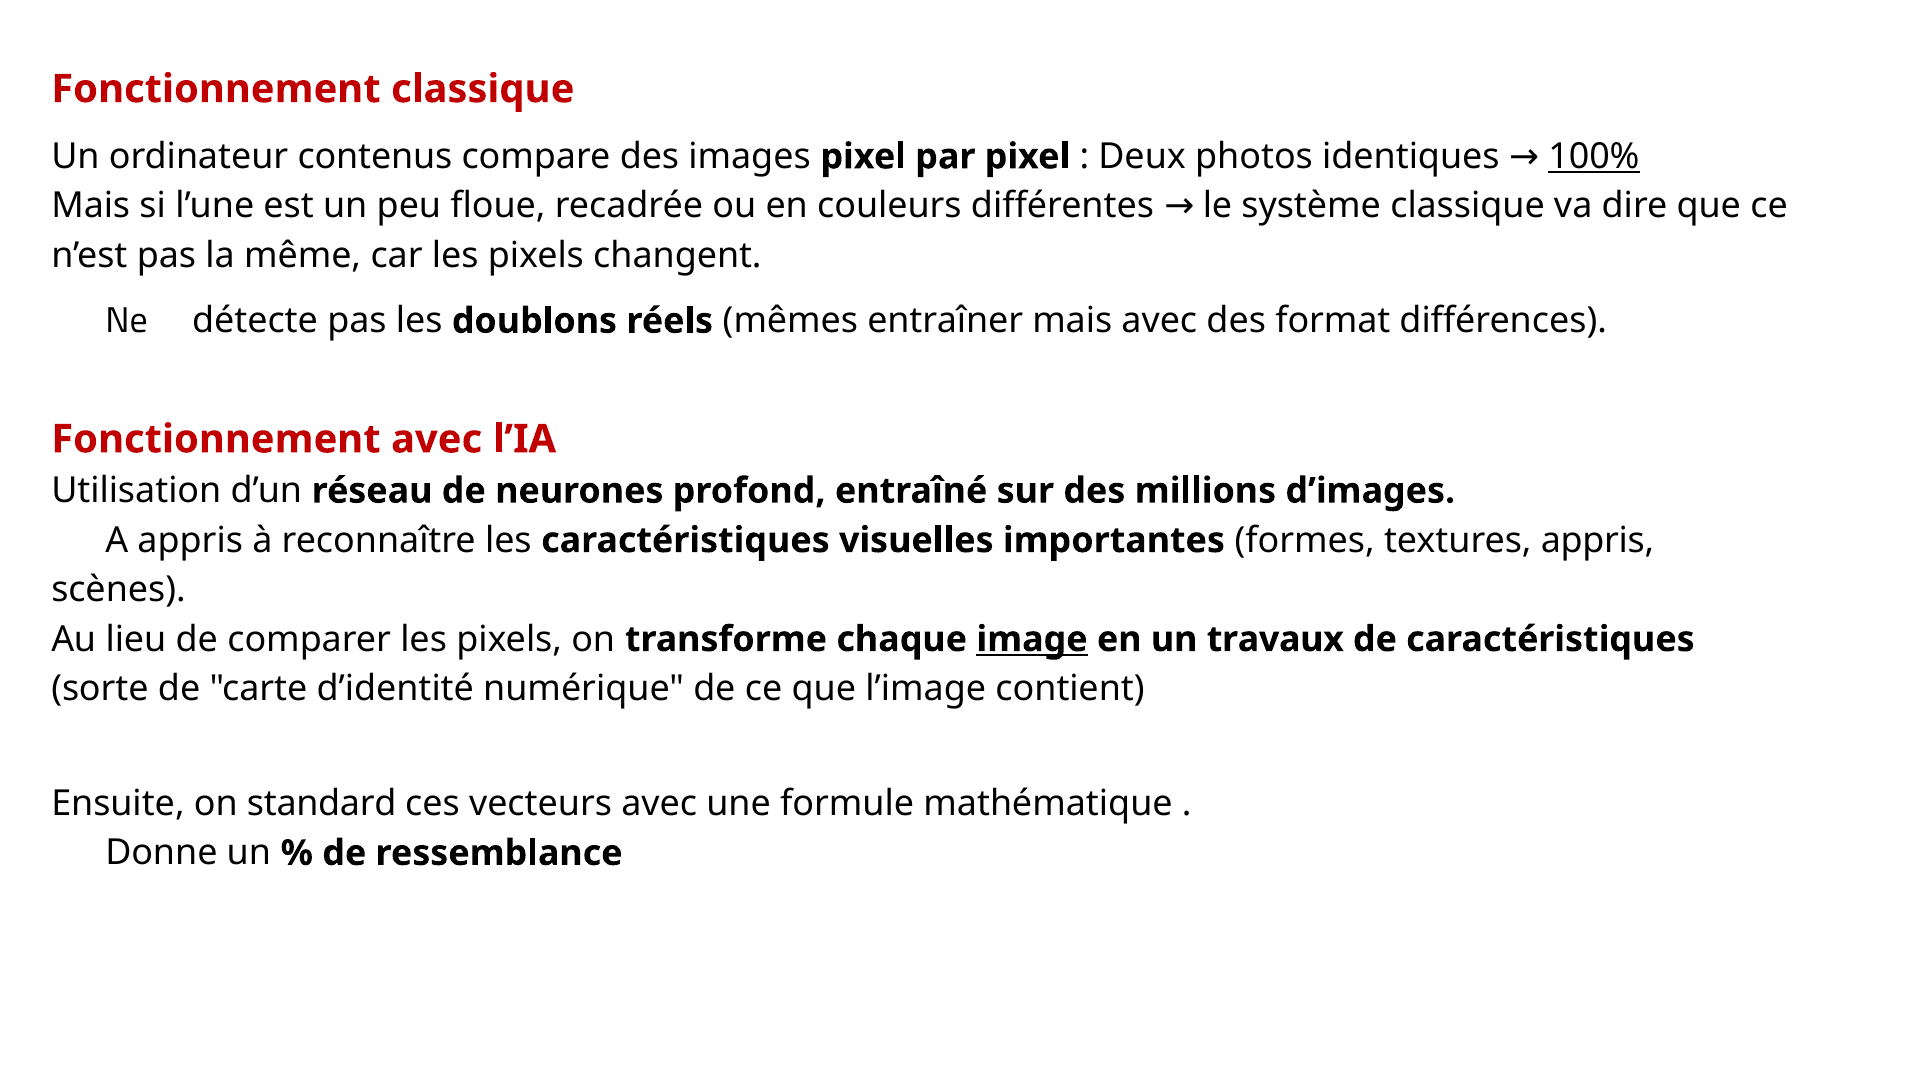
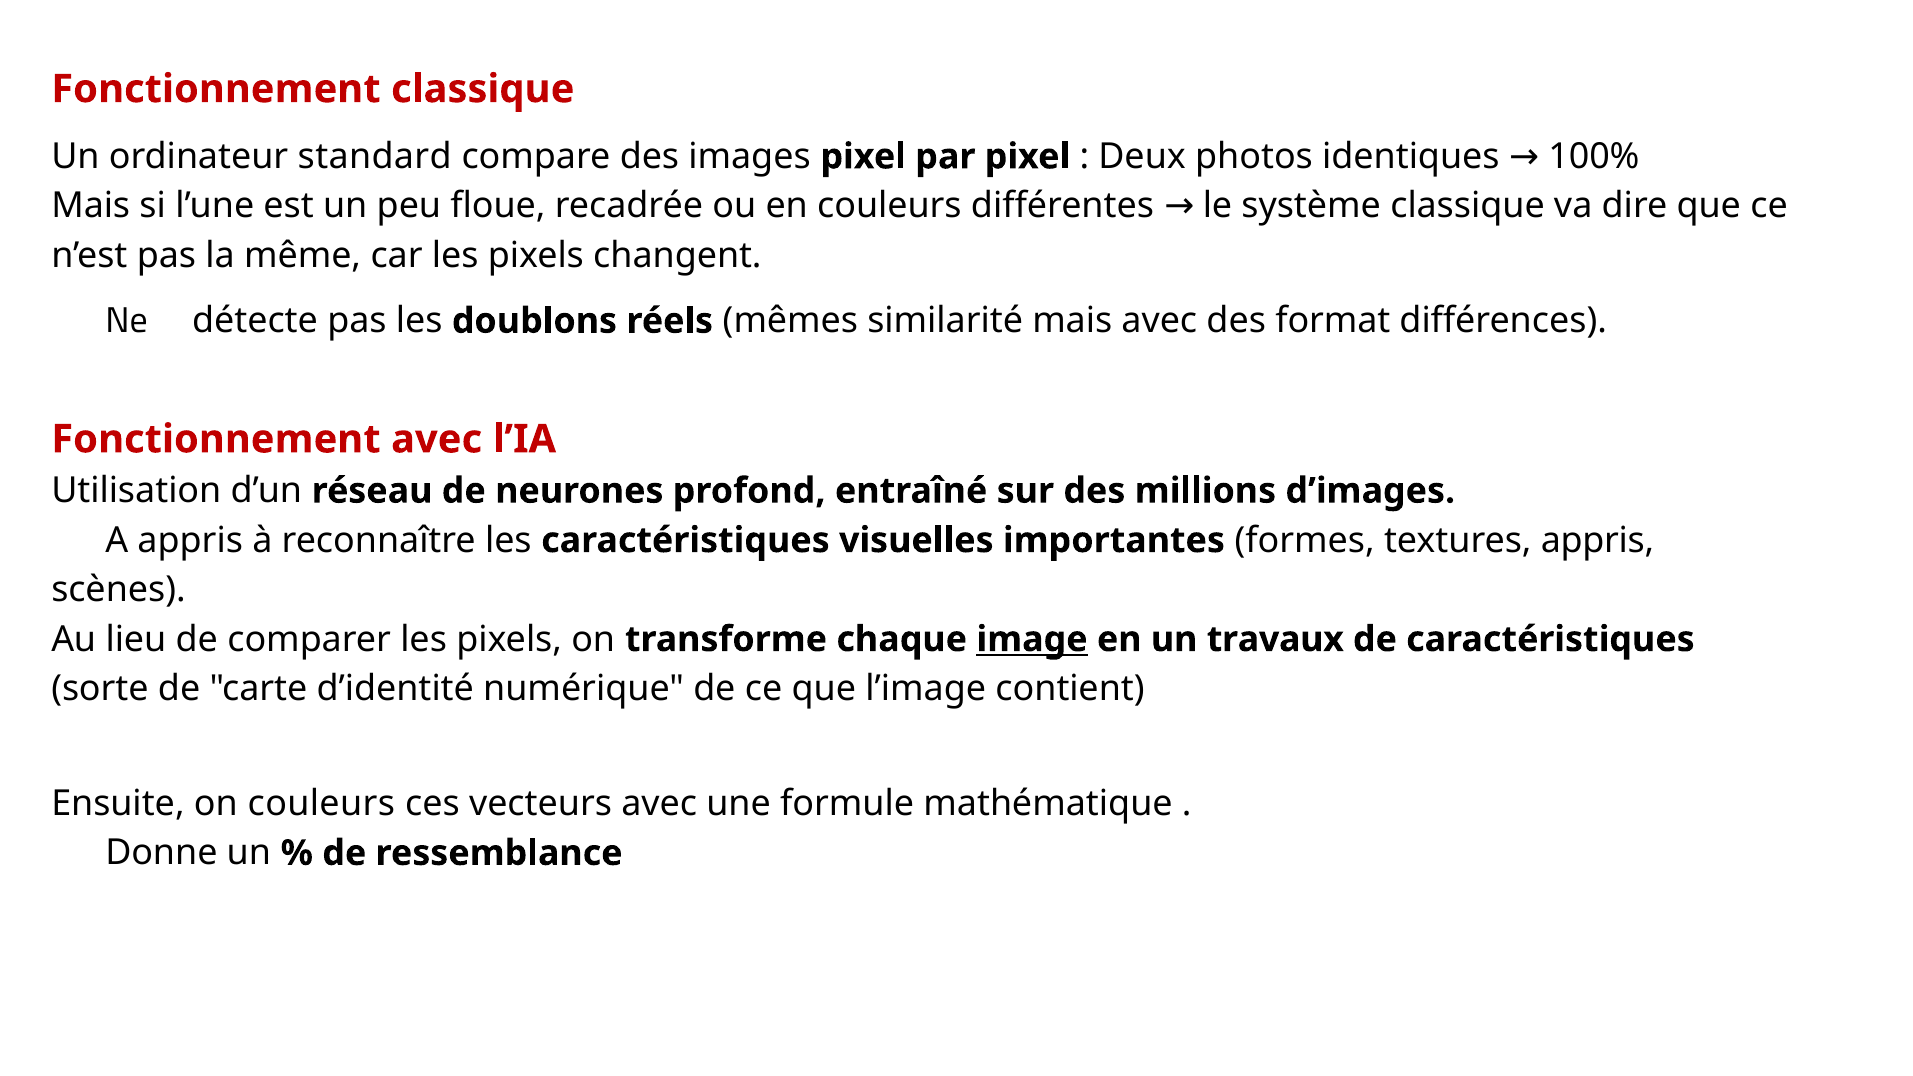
contenus: contenus -> standard (375, 157)
100% underline: present -> none (1594, 157)
entraîner: entraîner -> similarité (945, 321)
on standard: standard -> couleurs (321, 804)
